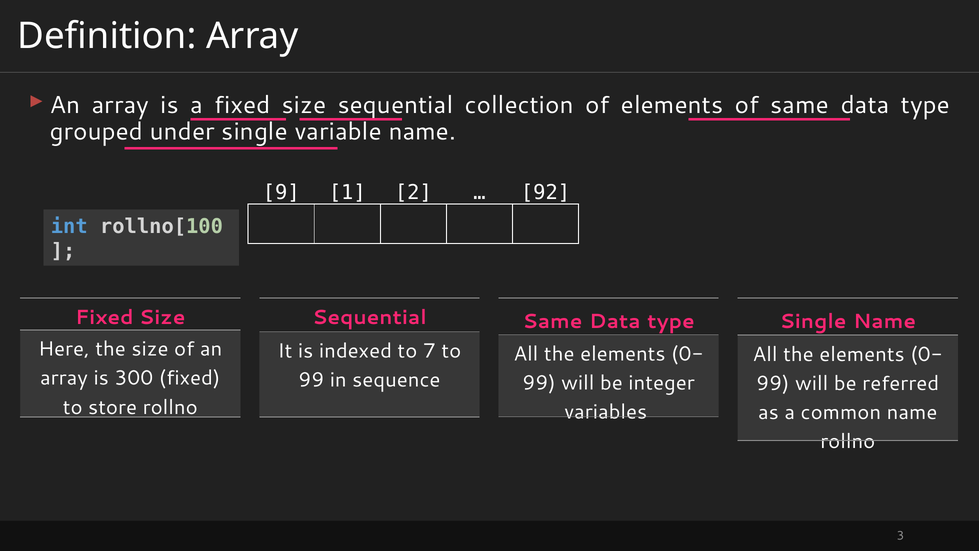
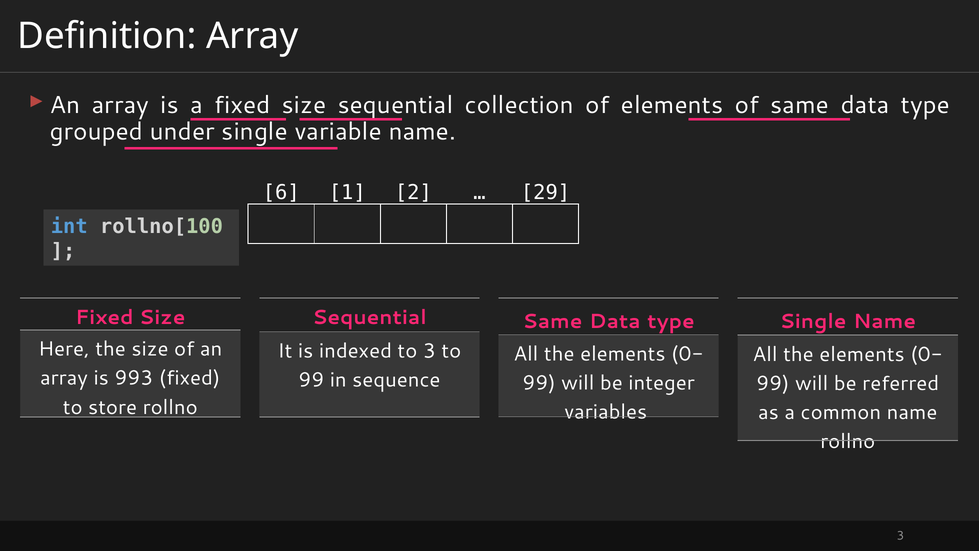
9: 9 -> 6 (281, 192)
92: 92 -> 29 (546, 192)
to 7: 7 -> 3 (429, 351)
300: 300 -> 993 (134, 378)
